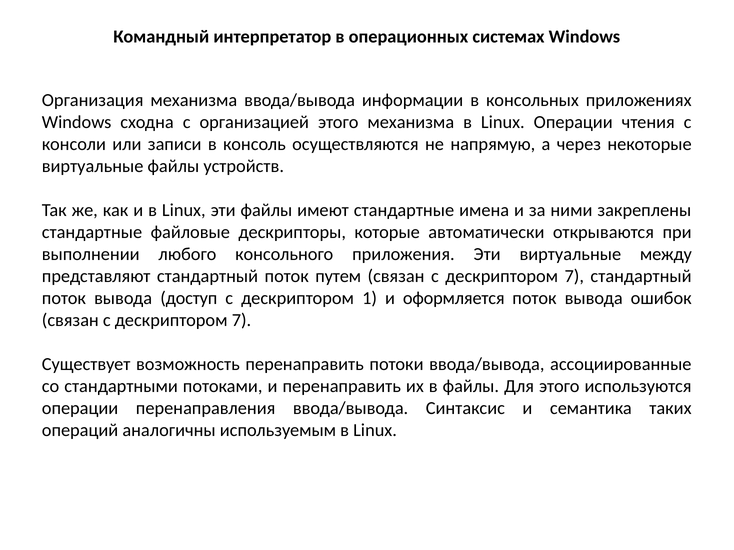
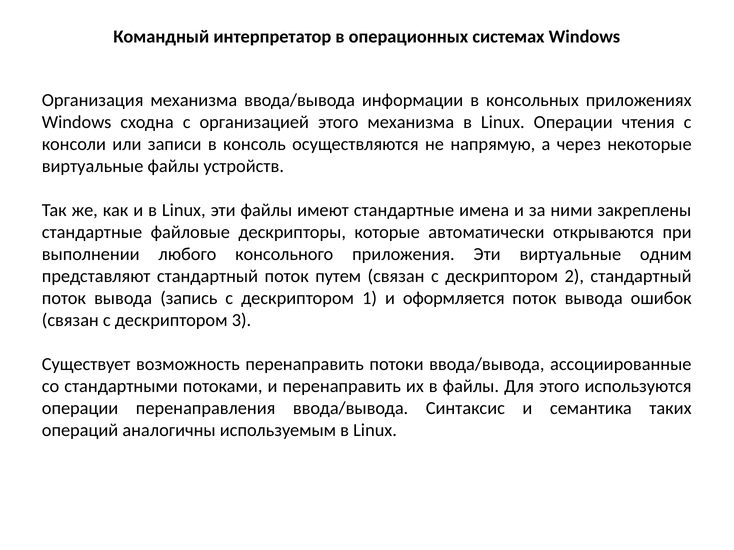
между: между -> одним (666, 255)
7: 7 -> 2 (574, 277)
доступ: доступ -> запись (189, 299)
7: 7 -> 3 (241, 321)
